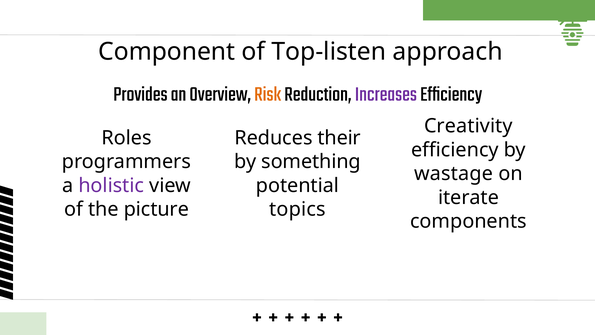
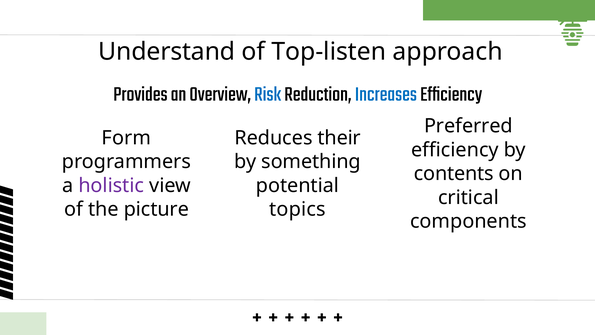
Component: Component -> Understand (167, 52)
Risk colour: orange -> blue (268, 93)
Increases colour: purple -> blue (386, 93)
Creativity: Creativity -> Preferred (468, 126)
Roles: Roles -> Form (126, 138)
wastage: wastage -> contents (454, 173)
iterate: iterate -> critical (468, 197)
